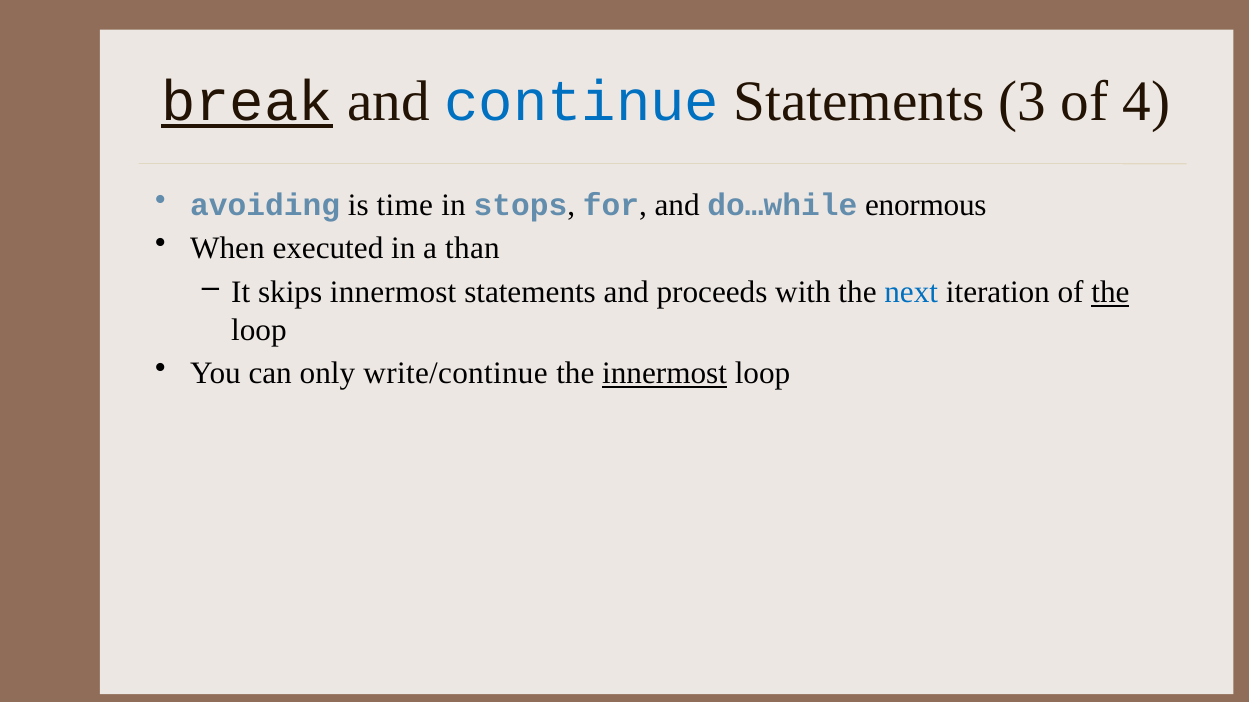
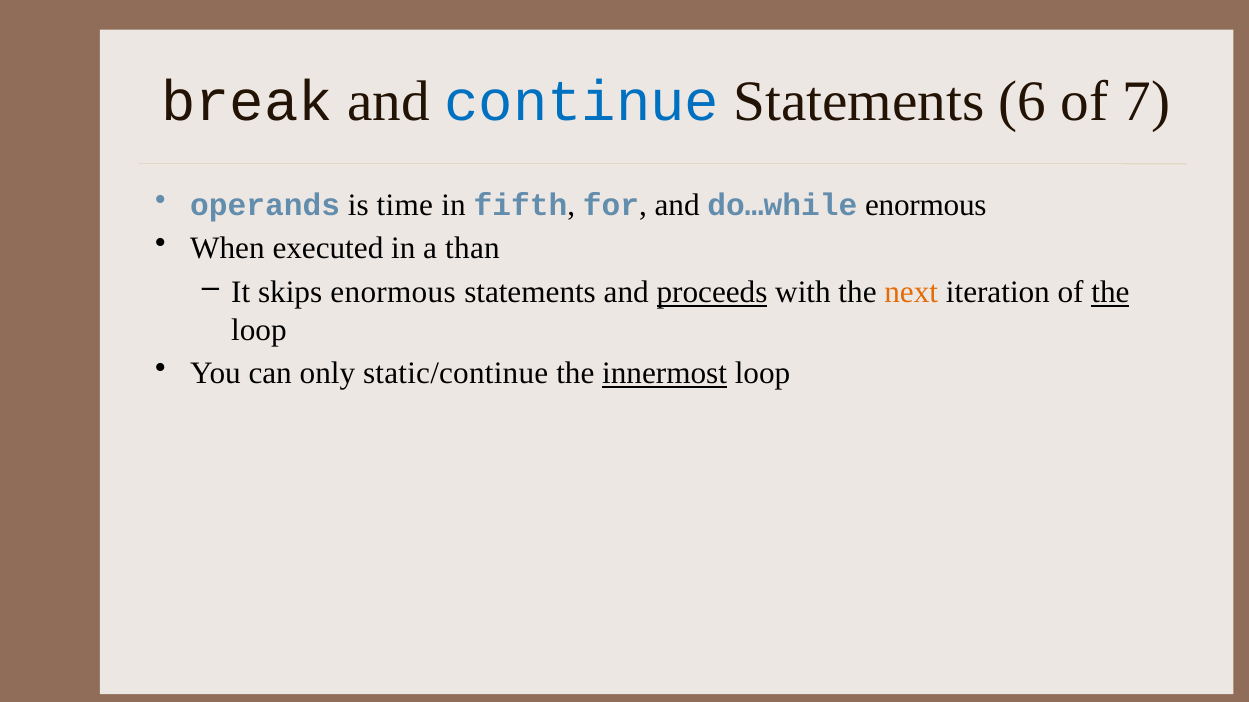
break underline: present -> none (247, 102)
3: 3 -> 6 (1023, 102)
4: 4 -> 7 (1147, 102)
avoiding: avoiding -> operands (265, 205)
stops: stops -> fifth (520, 205)
skips innermost: innermost -> enormous (393, 293)
proceeds underline: none -> present (712, 293)
next colour: blue -> orange (911, 293)
write/continue: write/continue -> static/continue (456, 374)
